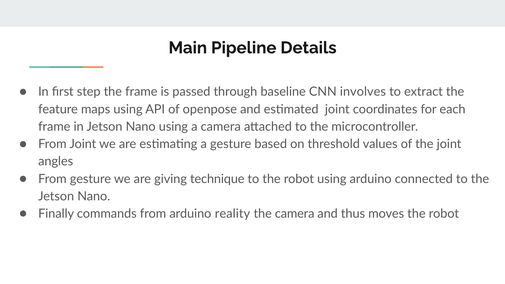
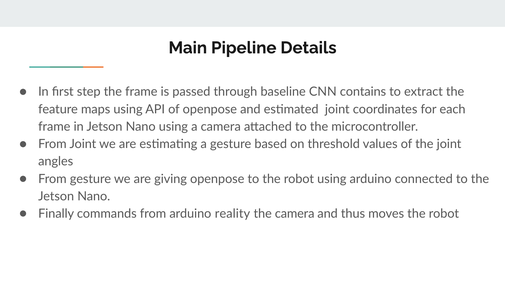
involves: involves -> contains (363, 92)
giving technique: technique -> openpose (217, 179)
